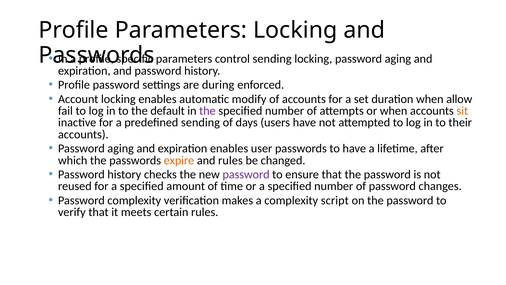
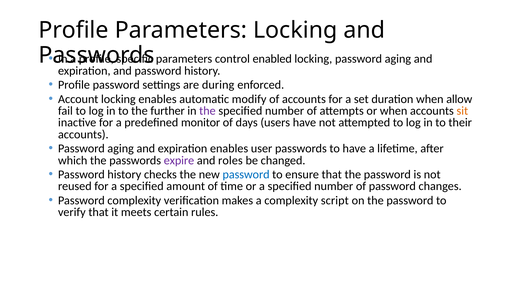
control sending: sending -> enabled (272, 59)
default: default -> further (168, 111)
predefined sending: sending -> monitor (201, 123)
expire colour: orange -> purple (179, 160)
and rules: rules -> roles (230, 160)
password colour: purple -> blue (246, 174)
